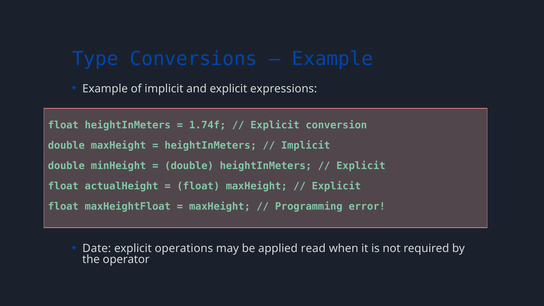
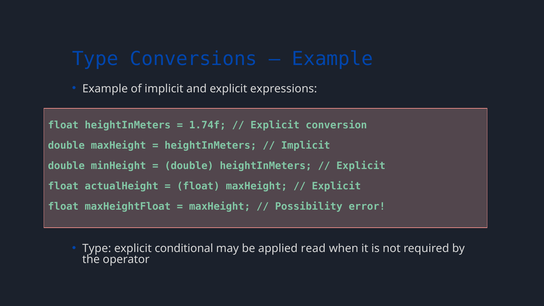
Programming: Programming -> Possibility (309, 206)
Date: Date -> Type (97, 248)
operations: operations -> conditional (184, 248)
